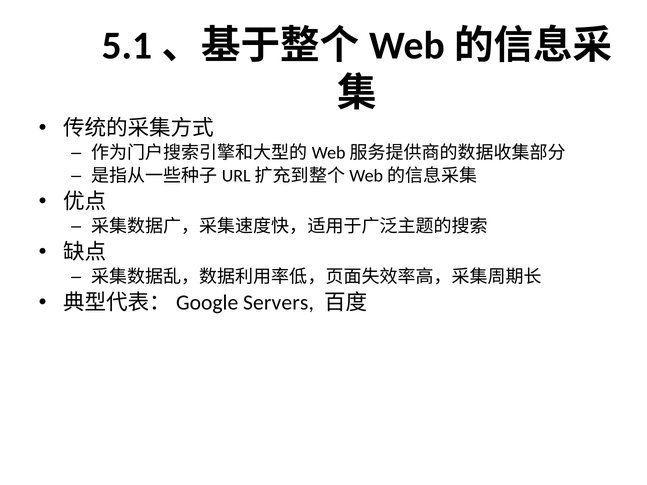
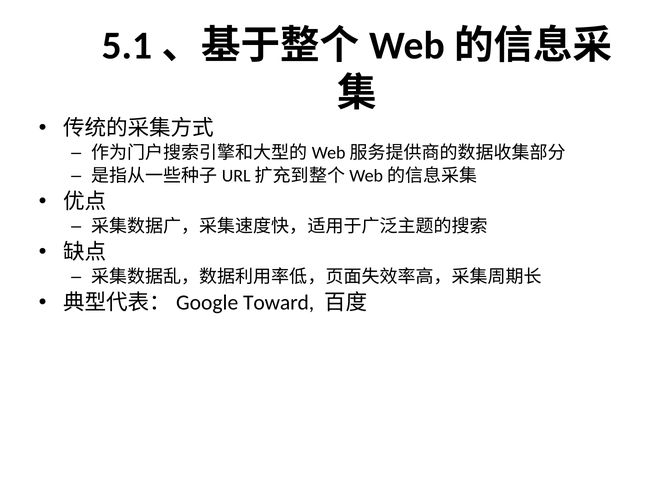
Servers: Servers -> Toward (279, 303)
